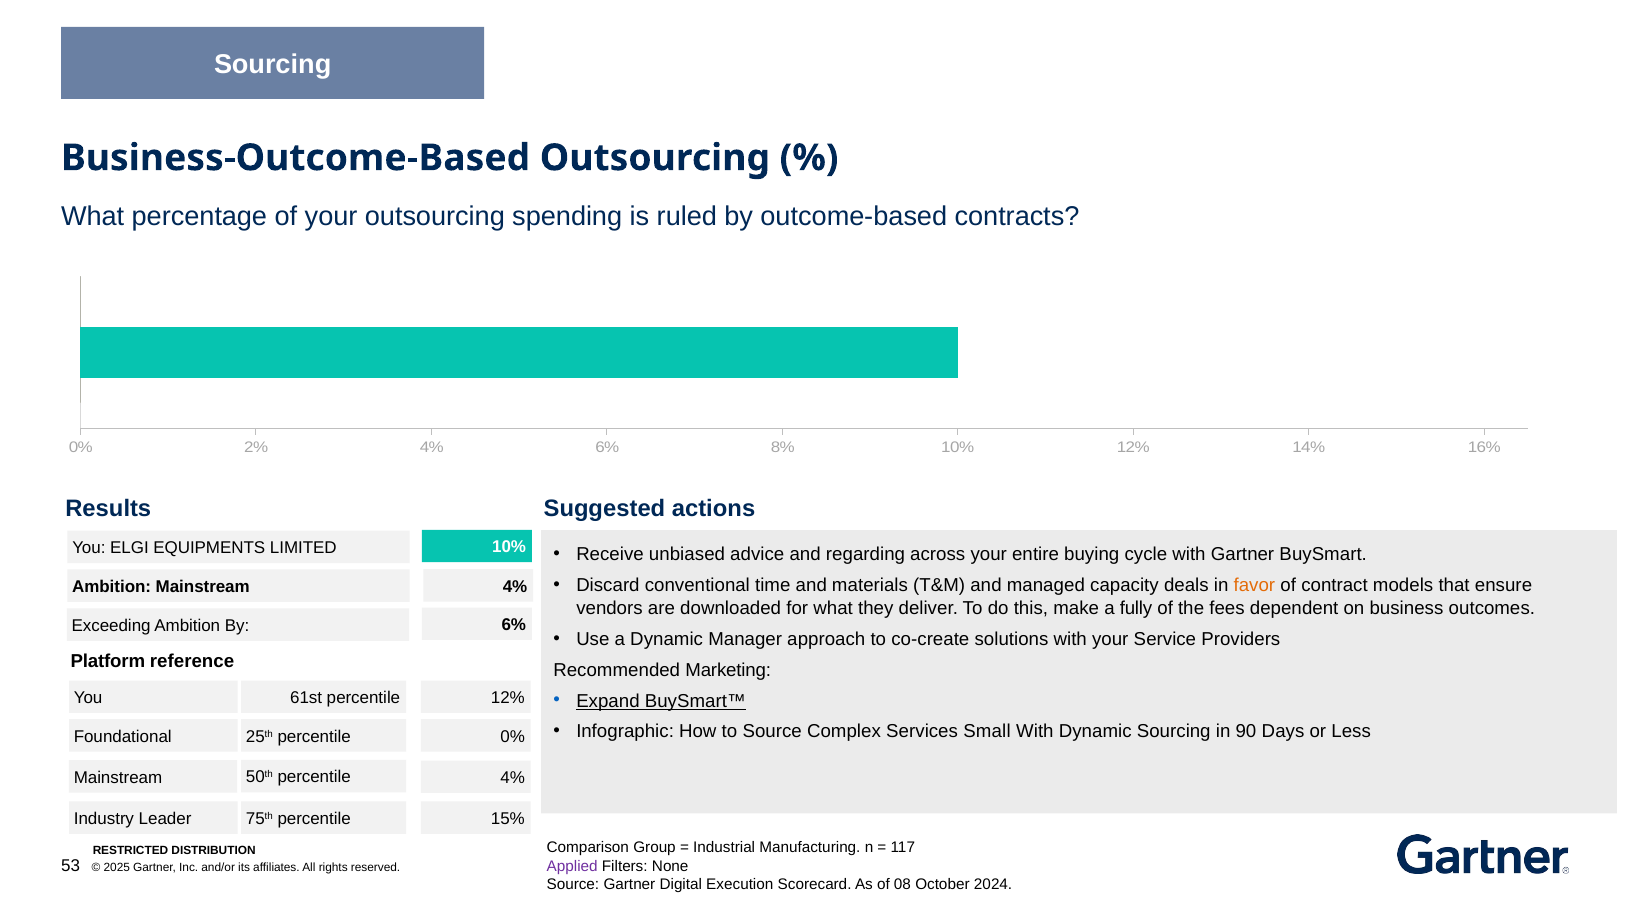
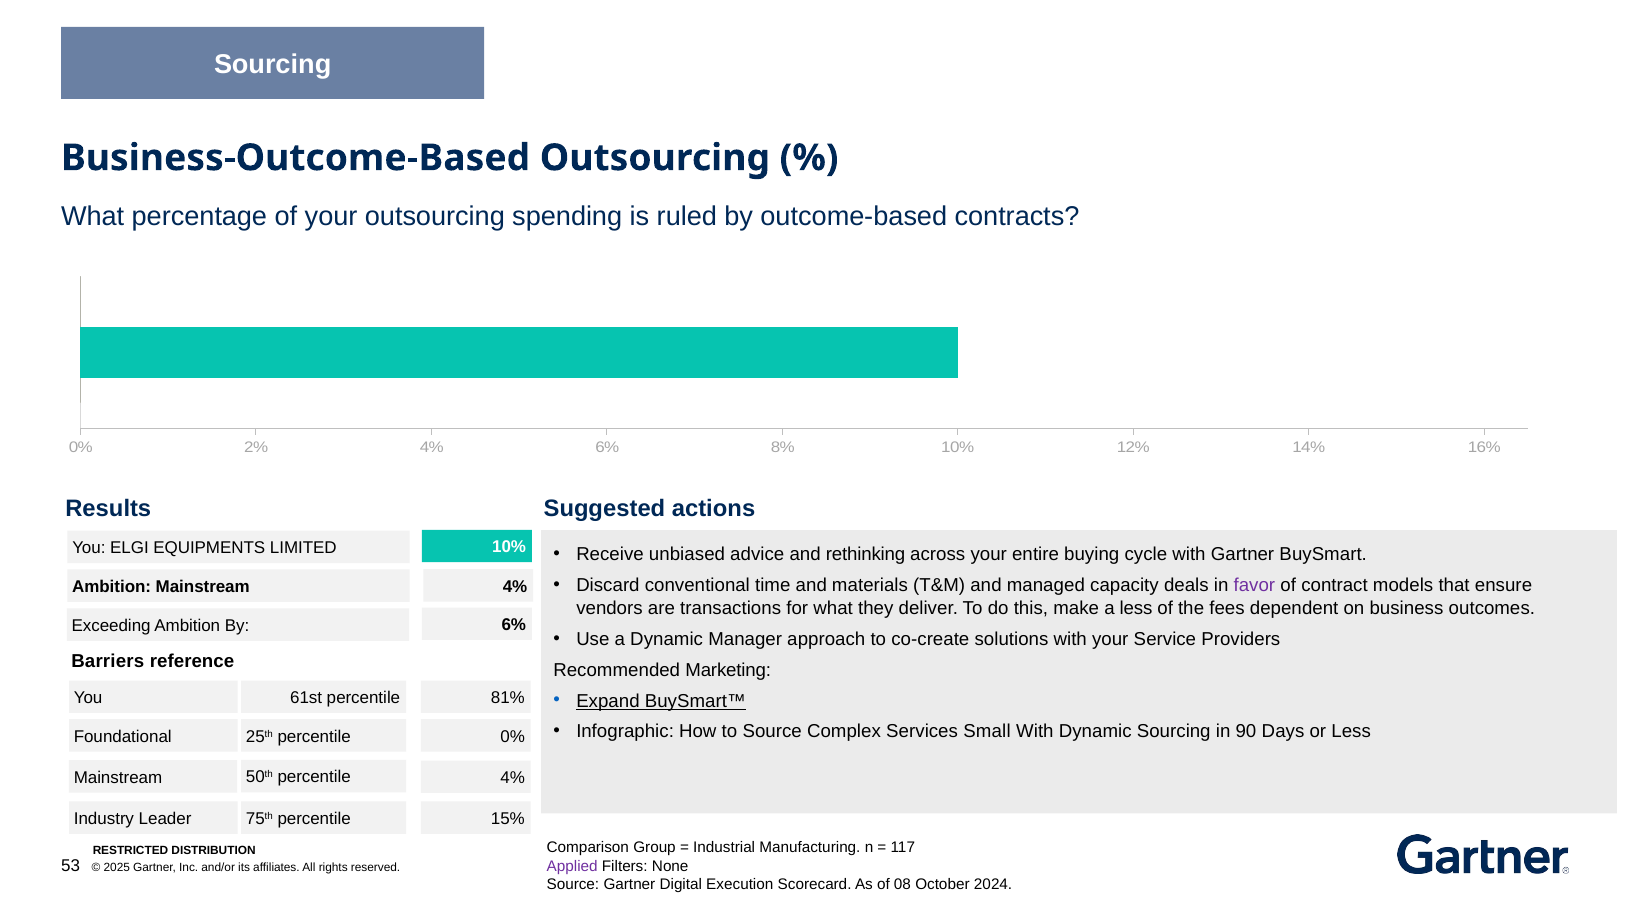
regarding: regarding -> rethinking (866, 555)
favor colour: orange -> purple (1254, 586)
downloaded: downloaded -> transactions (731, 608)
a fully: fully -> less (1136, 608)
Platform: Platform -> Barriers (108, 661)
percentile 12%: 12% -> 81% (508, 698)
